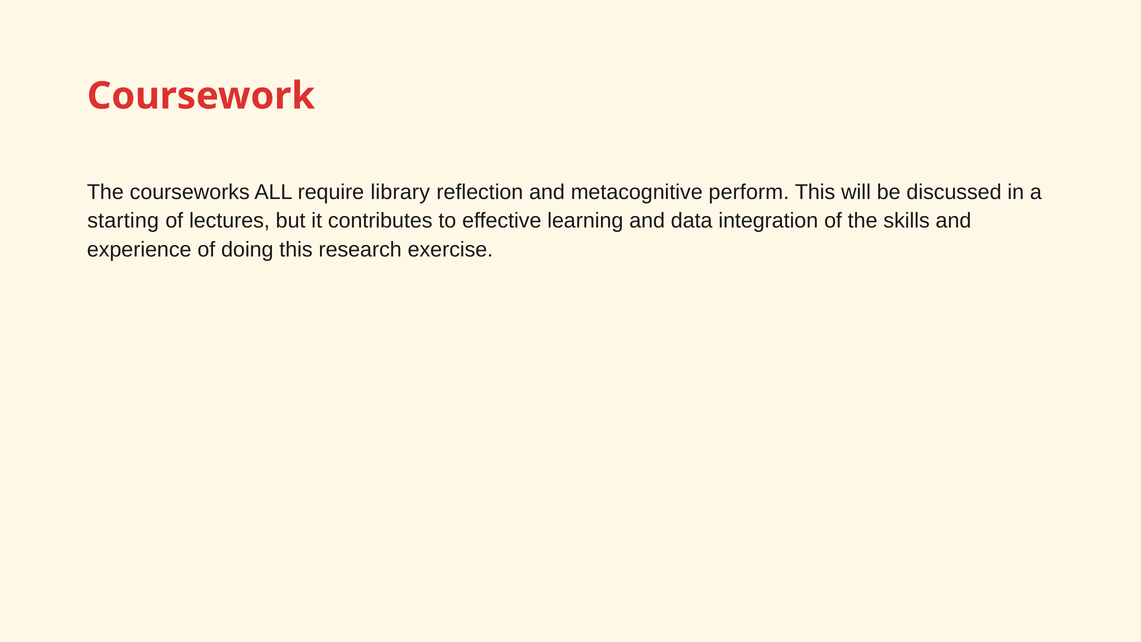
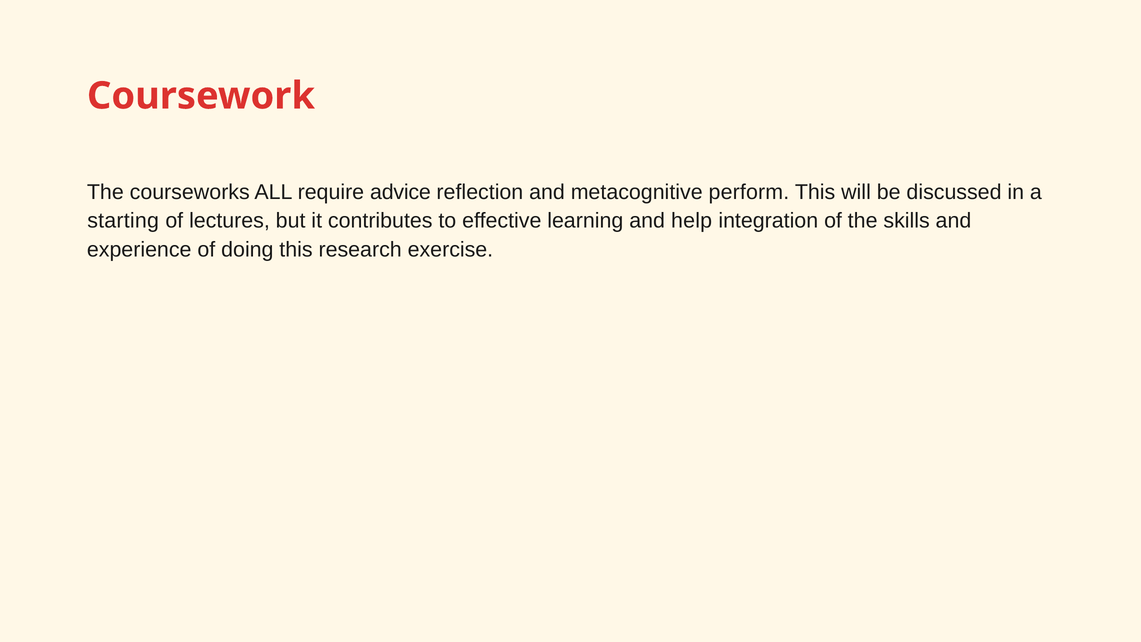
library: library -> advice (400, 192)
data: data -> help (692, 221)
